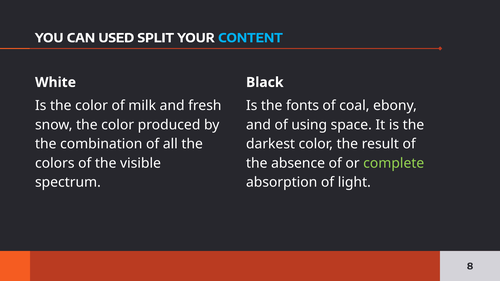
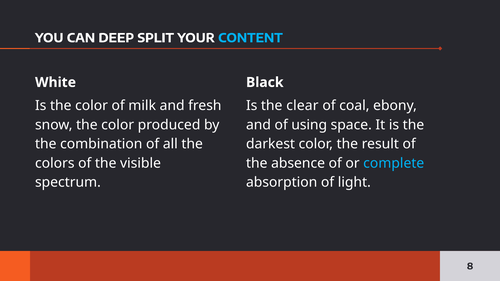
USED: USED -> DEEP (116, 38)
fonts: fonts -> clear (302, 106)
complete colour: light green -> light blue (394, 163)
